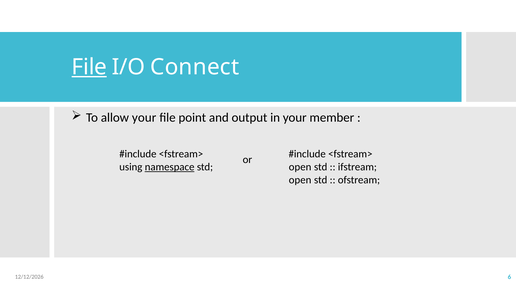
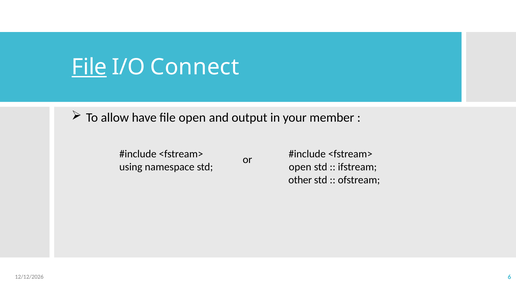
allow your: your -> have (144, 118)
file point: point -> open (192, 118)
namespace underline: present -> none (170, 167)
open: open -> other (300, 180)
